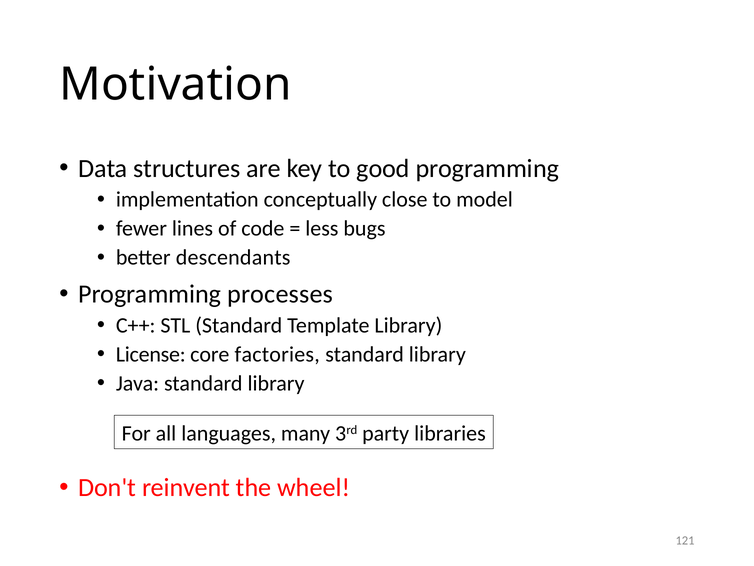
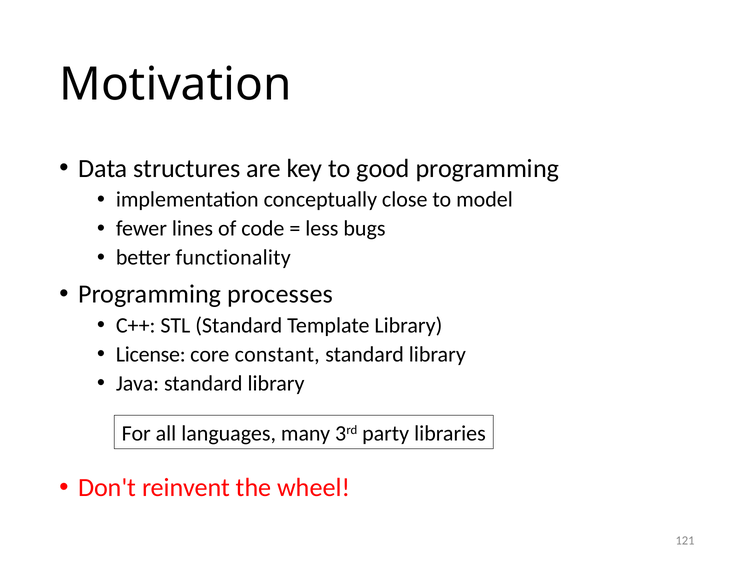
descendants: descendants -> functionality (233, 257)
factories: factories -> constant (277, 354)
